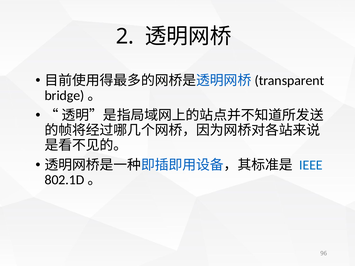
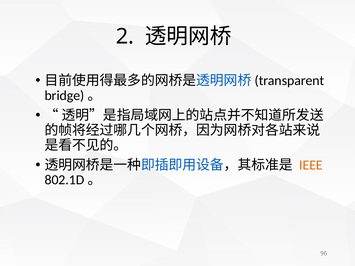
IEEE colour: blue -> orange (311, 165)
